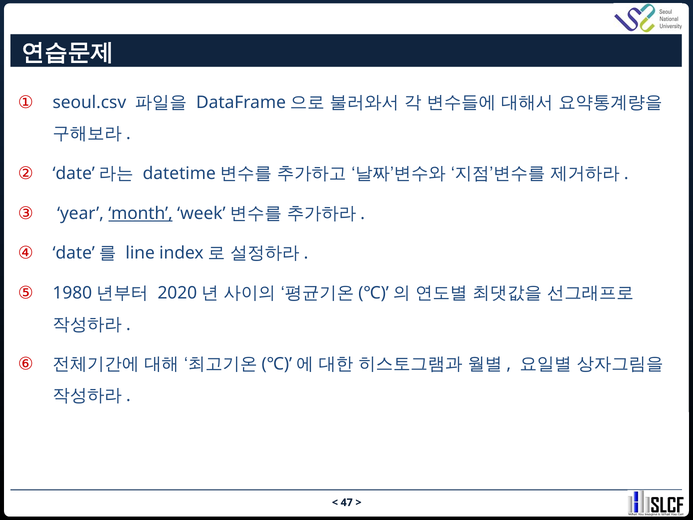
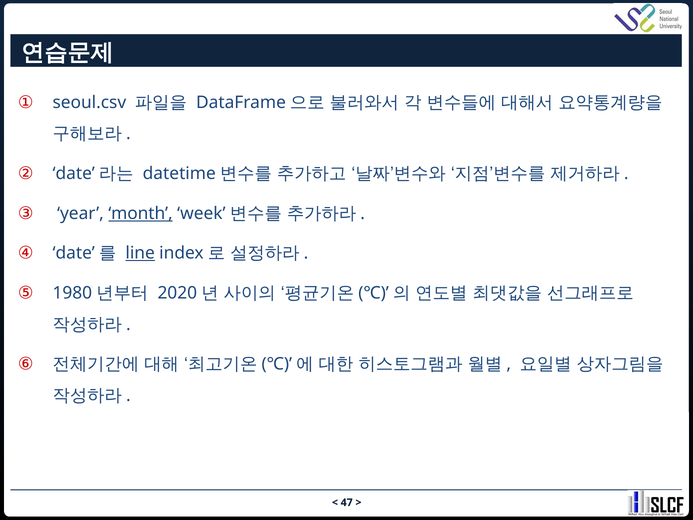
line underline: none -> present (140, 253)
